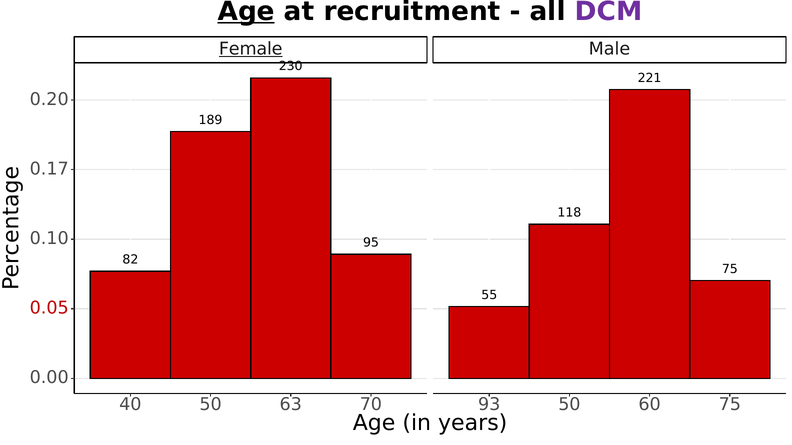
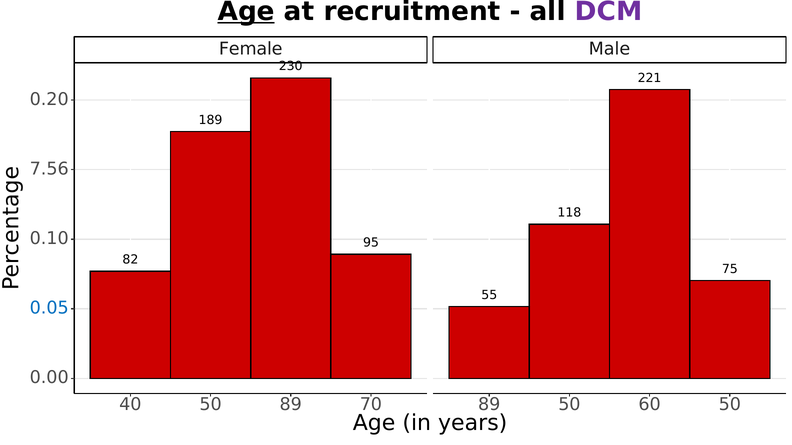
Female underline: present -> none (251, 49)
0.17: 0.17 -> 7.56 (49, 169)
0.05 colour: red -> blue (49, 308)
50 63: 63 -> 89 (291, 405)
70 93: 93 -> 89 (489, 405)
60 75: 75 -> 50 (730, 405)
